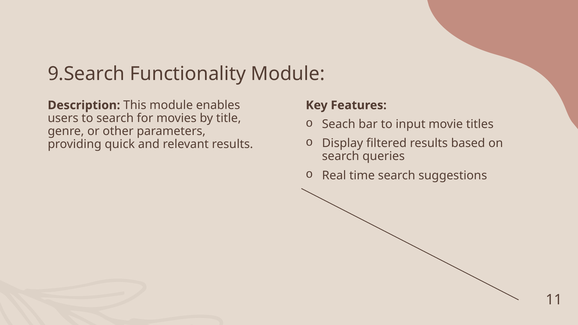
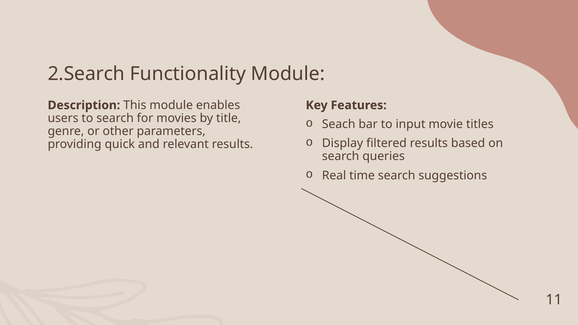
9.Search: 9.Search -> 2.Search (86, 74)
